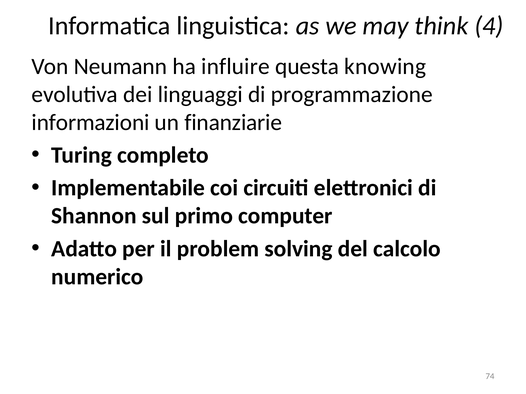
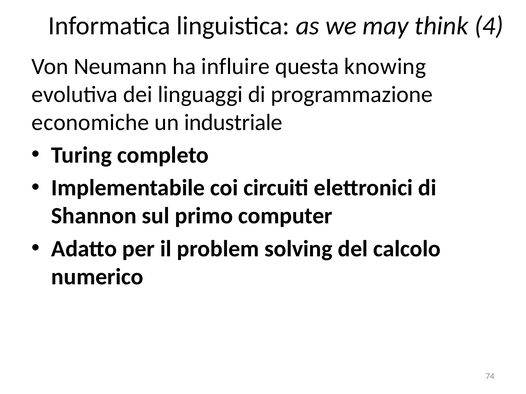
informazioni: informazioni -> economiche (90, 123)
finanziarie: finanziarie -> industriale (233, 123)
